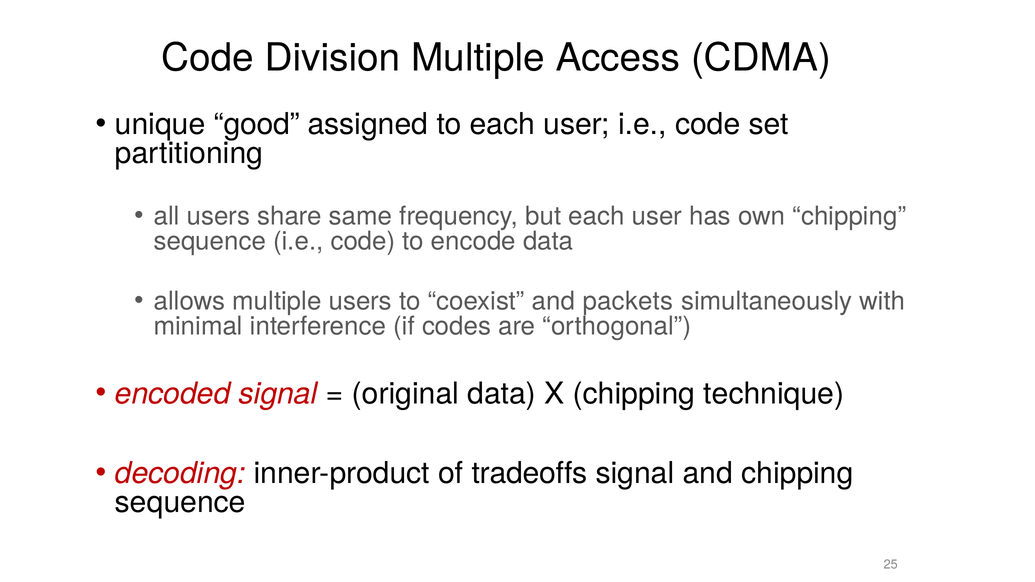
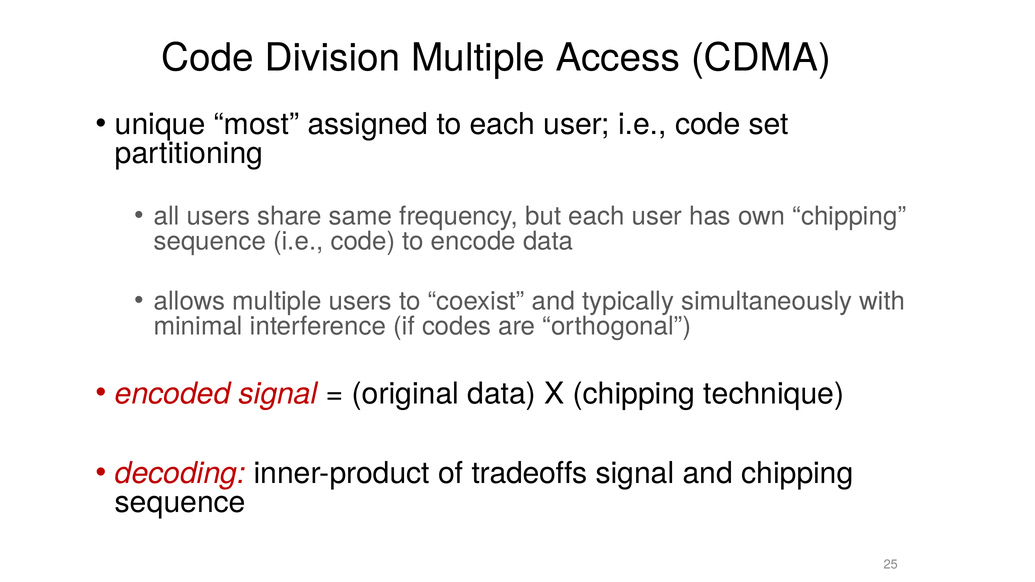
good: good -> most (257, 125)
packets: packets -> typically (628, 301)
